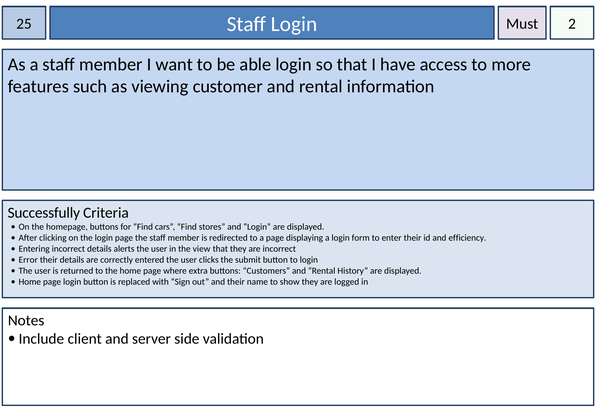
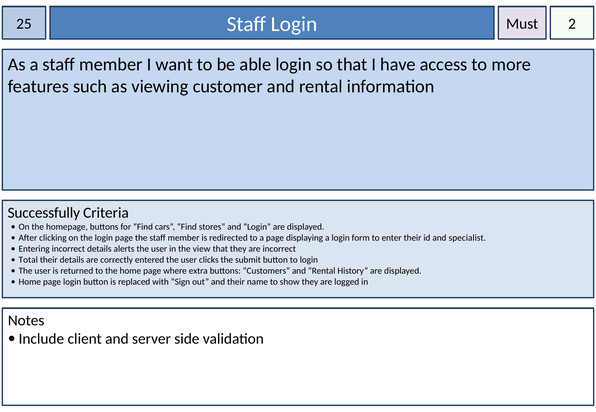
efficiency: efficiency -> specialist (467, 238)
Error: Error -> Total (28, 260)
